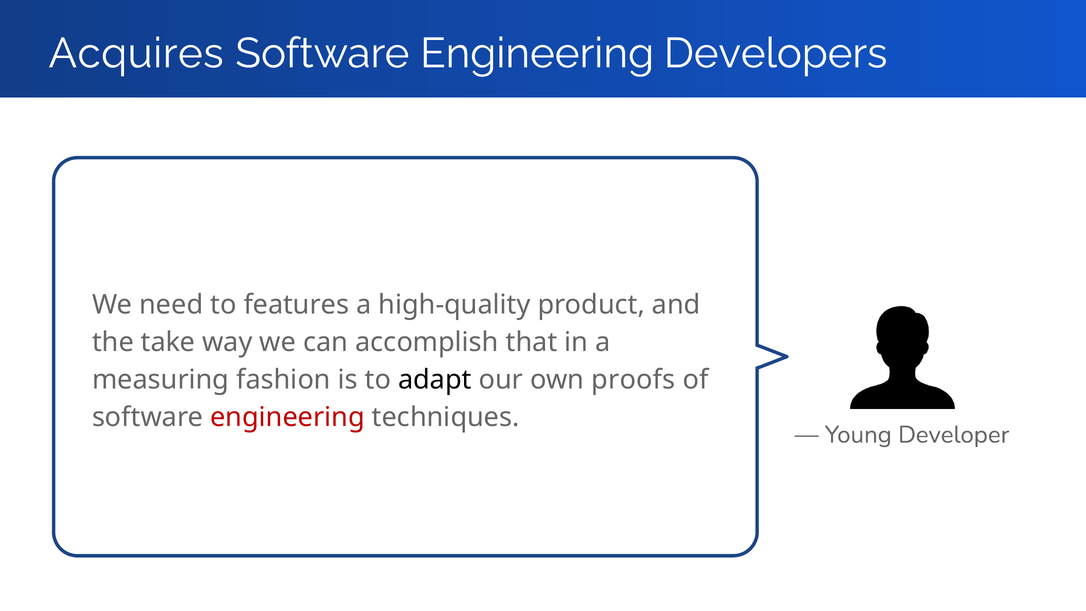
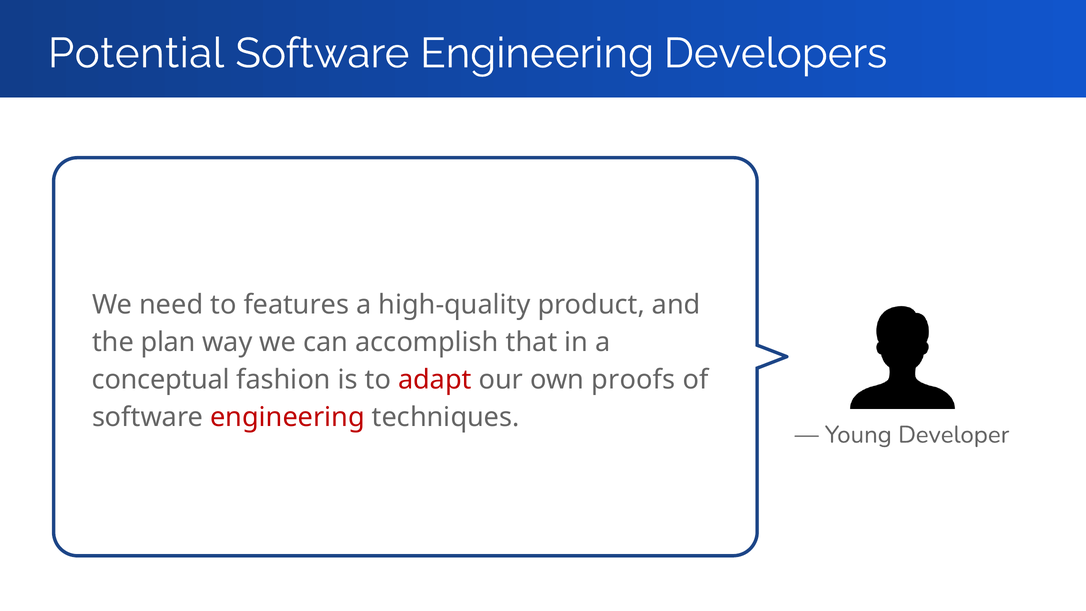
Acquires: Acquires -> Potential (136, 53)
take: take -> plan (168, 342)
measuring: measuring -> conceptual (161, 380)
adapt colour: black -> red (435, 380)
